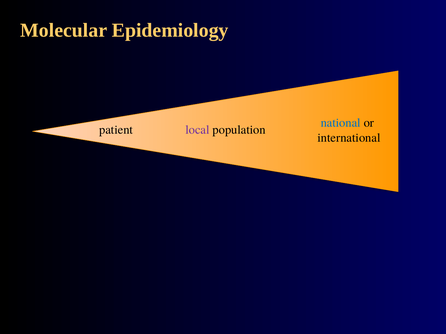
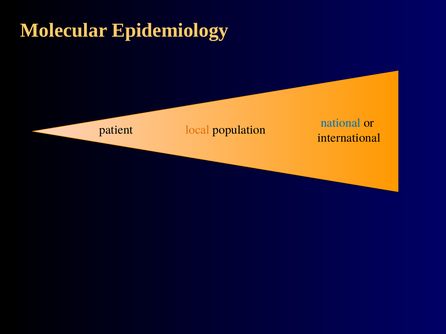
local colour: purple -> orange (197, 130)
